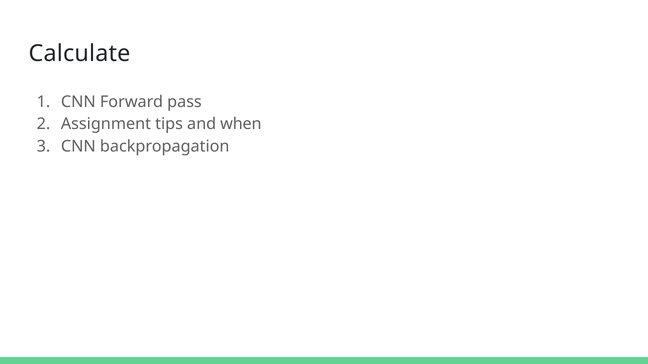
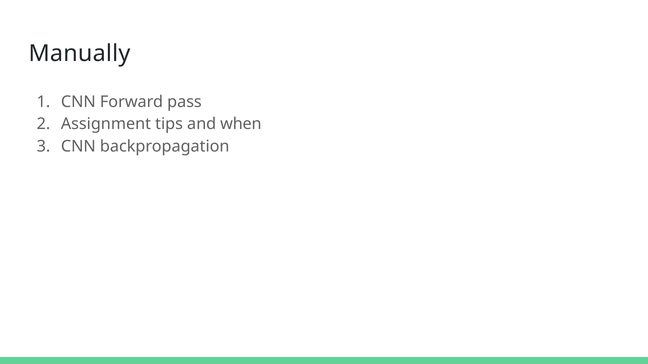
Calculate: Calculate -> Manually (79, 54)
